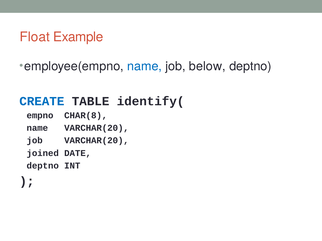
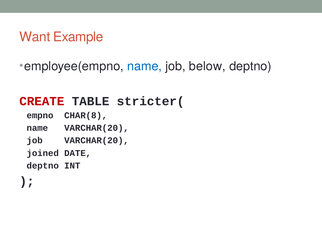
Float: Float -> Want (35, 37)
CREATE colour: blue -> red (42, 101)
identify(: identify( -> stricter( (151, 101)
